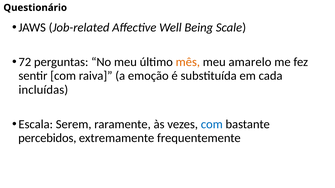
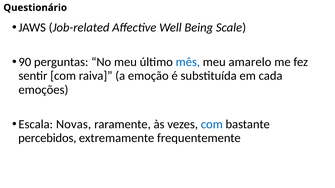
72: 72 -> 90 (25, 62)
mês colour: orange -> blue (188, 62)
incluídas: incluídas -> emoções (43, 90)
Serem: Serem -> Novas (74, 124)
